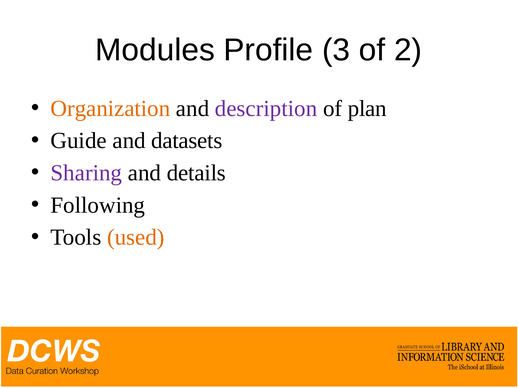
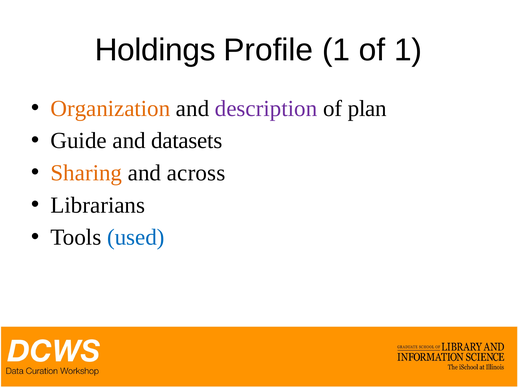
Modules: Modules -> Holdings (155, 50)
Profile 3: 3 -> 1 (336, 50)
of 2: 2 -> 1 (408, 50)
Sharing colour: purple -> orange (86, 173)
details: details -> across (196, 173)
Following: Following -> Librarians (98, 205)
used colour: orange -> blue (136, 238)
